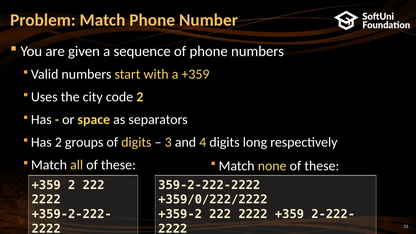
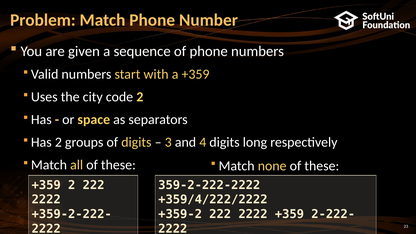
+359/0/222/2222: +359/0/222/2222 -> +359/4/222/2222 (213, 200)
